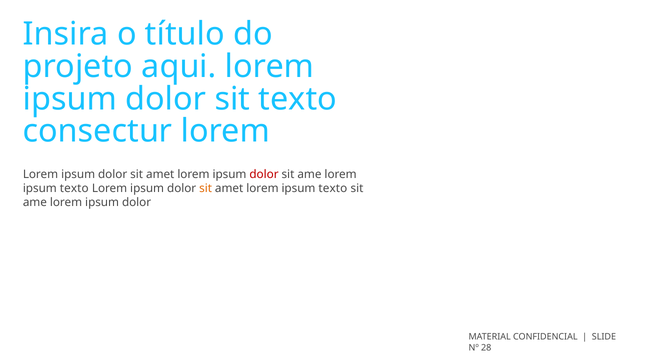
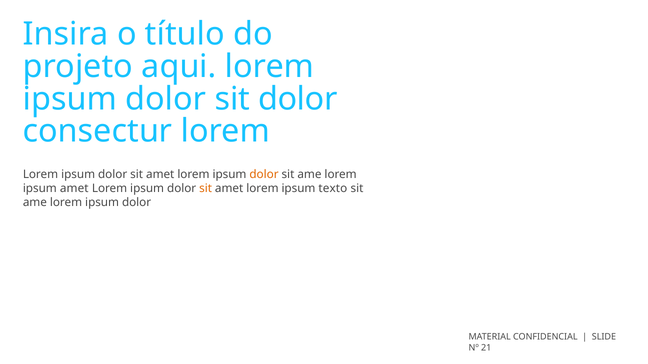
sit texto: texto -> dolor (298, 99)
dolor colour: red -> orange (264, 174)
texto: texto -> amet (74, 188)
28: 28 -> 21 (486, 348)
